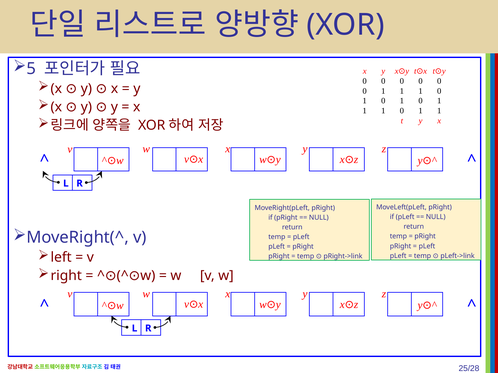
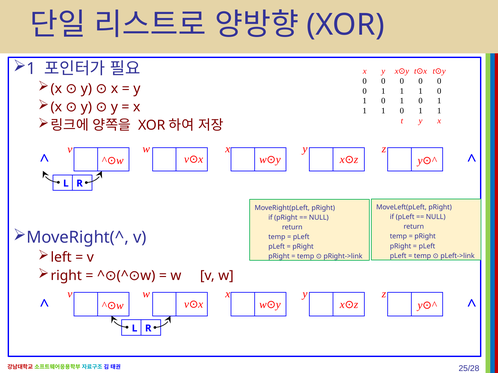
5: 5 -> 1 (31, 69)
